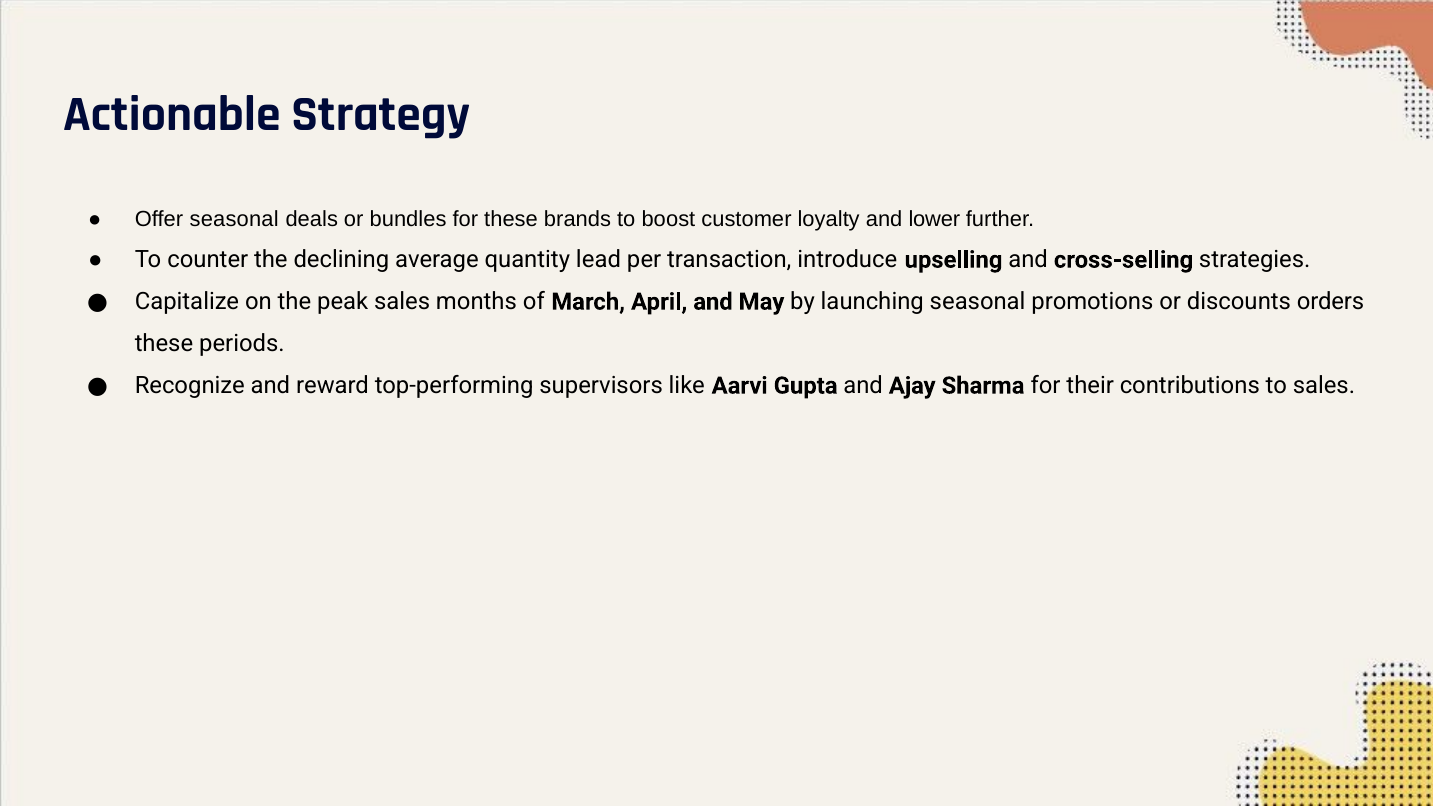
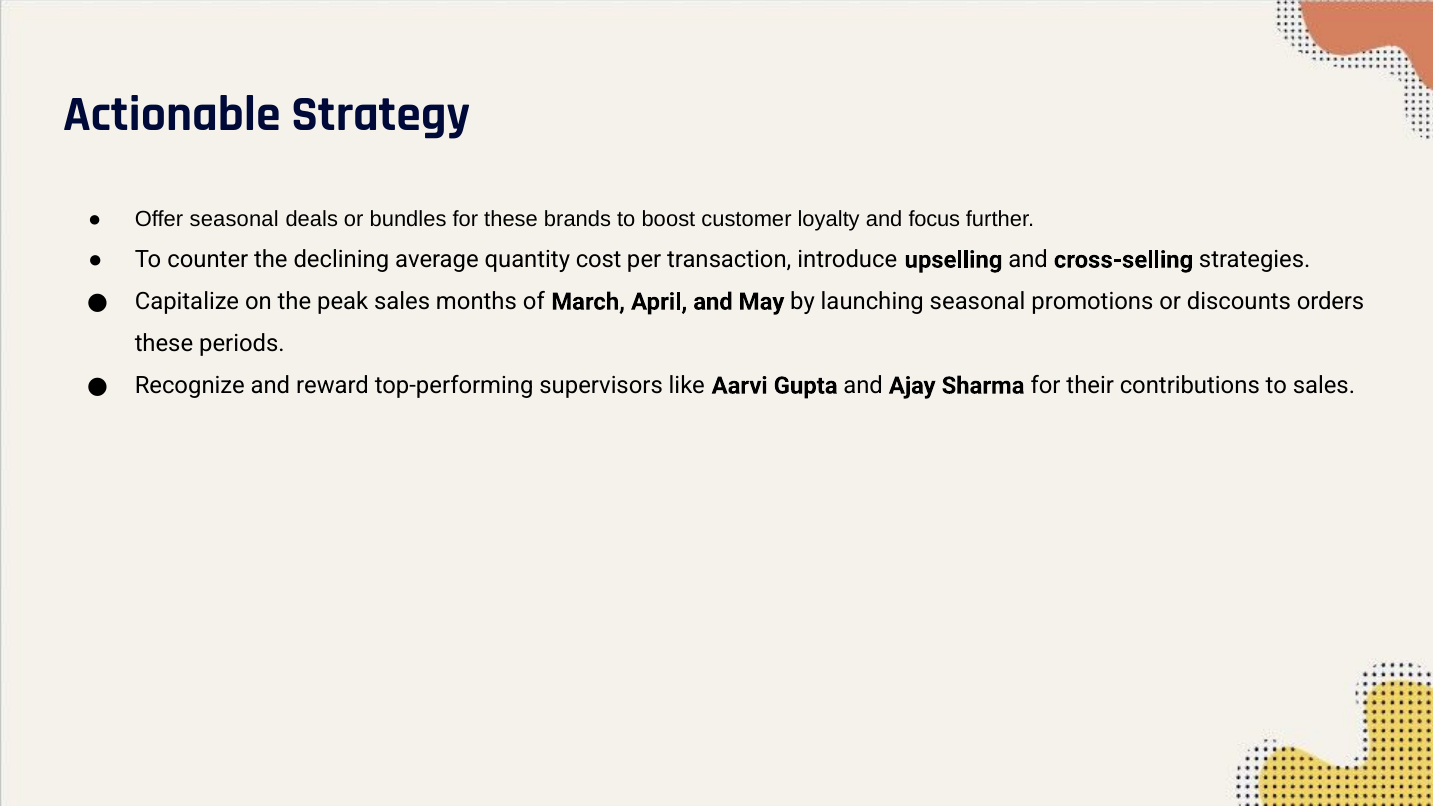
lower: lower -> focus (934, 220)
lead: lead -> cost (599, 260)
